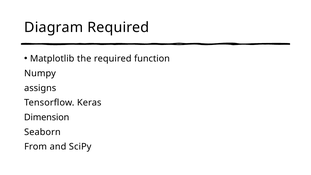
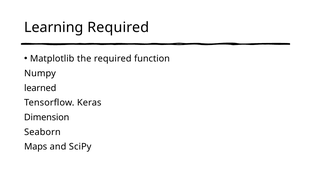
Diagram: Diagram -> Learning (54, 27)
assigns: assigns -> learned (40, 88)
From: From -> Maps (36, 147)
